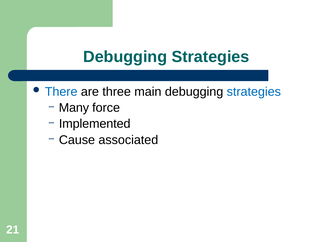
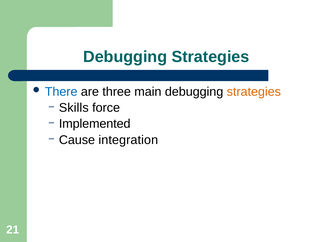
strategies colour: blue -> orange (254, 91)
Many: Many -> Skills (74, 108)
associated: associated -> integration (128, 140)
